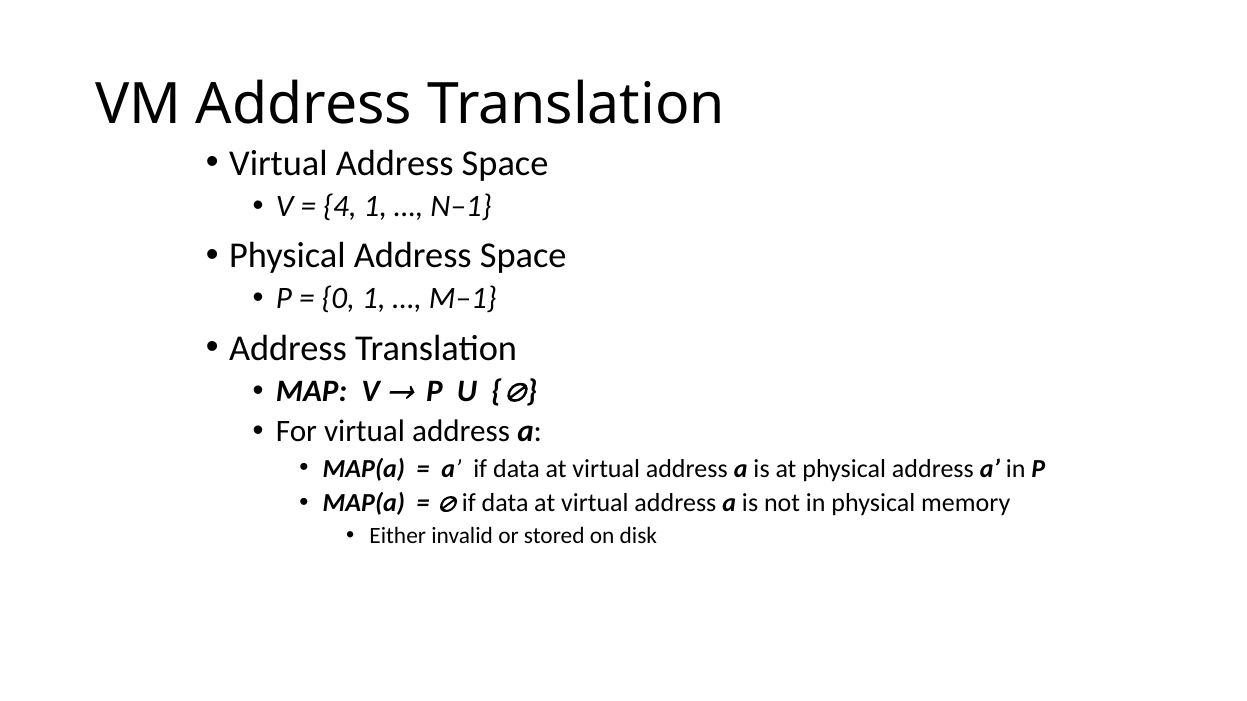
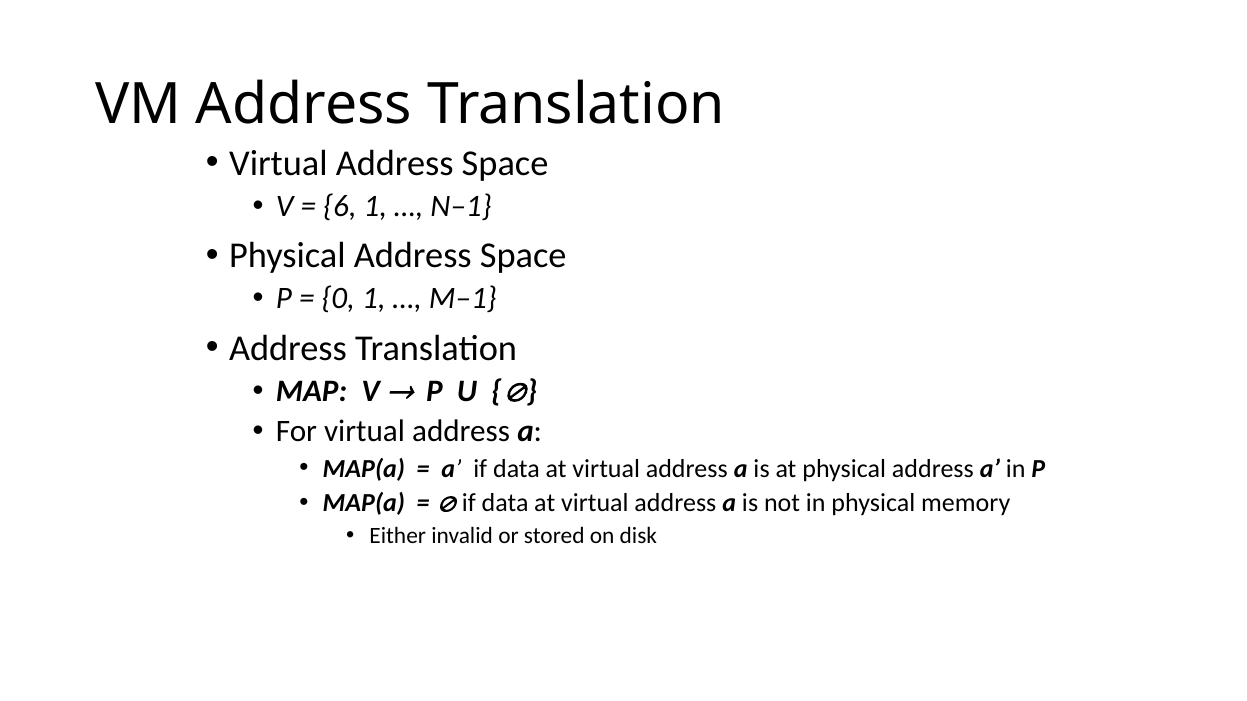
4: 4 -> 6 (340, 206)
